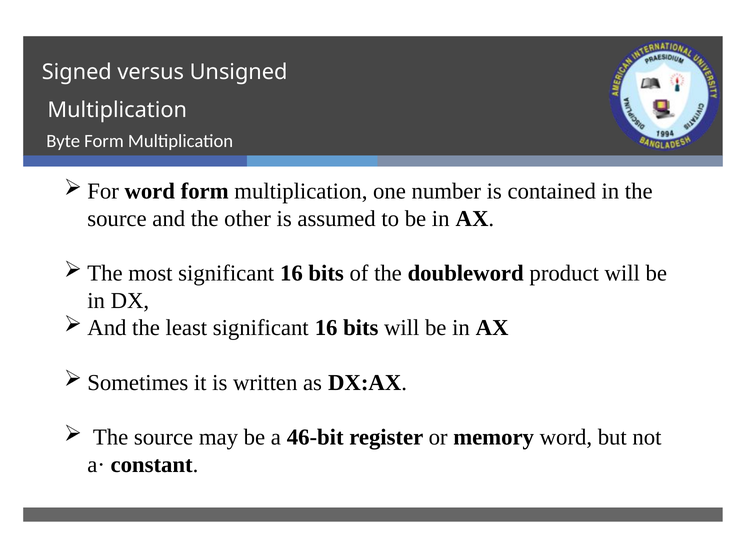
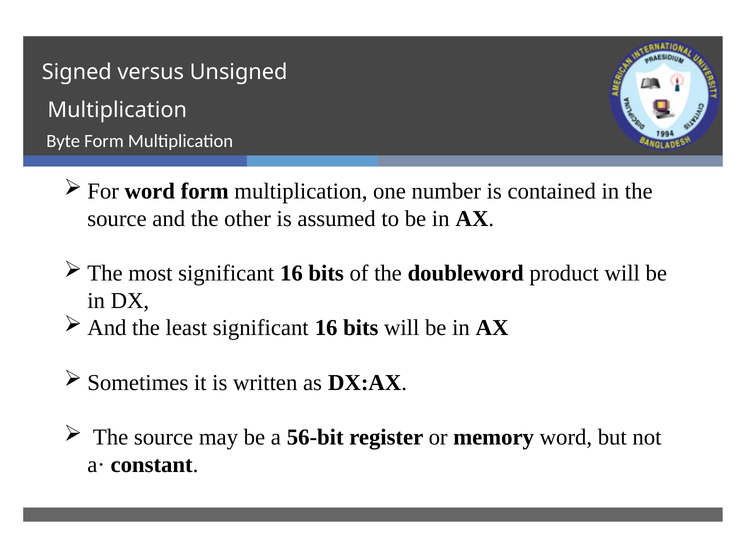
46-bit: 46-bit -> 56-bit (315, 438)
